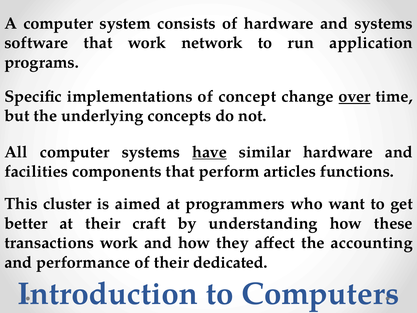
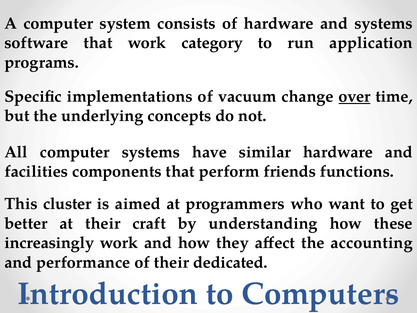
network: network -> category (212, 43)
concept: concept -> vacuum (247, 96)
have underline: present -> none (210, 152)
articles: articles -> friends (290, 171)
transactions: transactions -> increasingly (49, 243)
